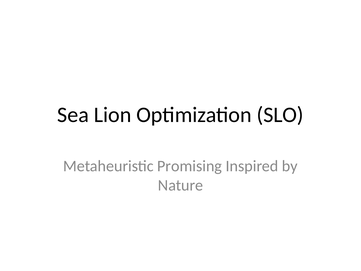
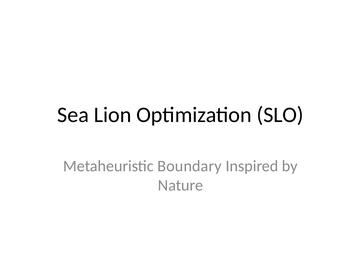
Promising: Promising -> Boundary (190, 166)
